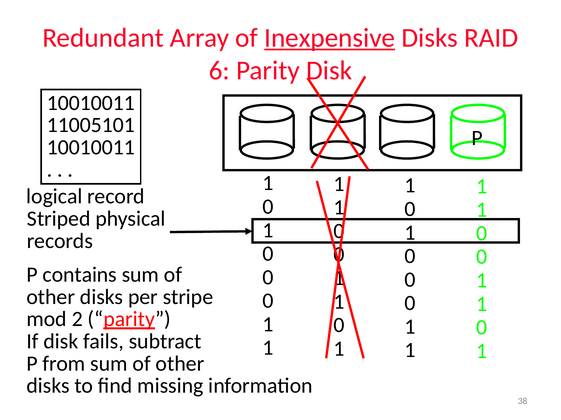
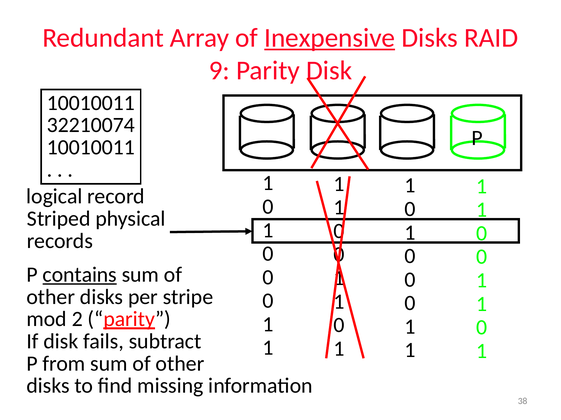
6: 6 -> 9 (219, 71)
11005101: 11005101 -> 32210074 (91, 125)
contains underline: none -> present (80, 275)
